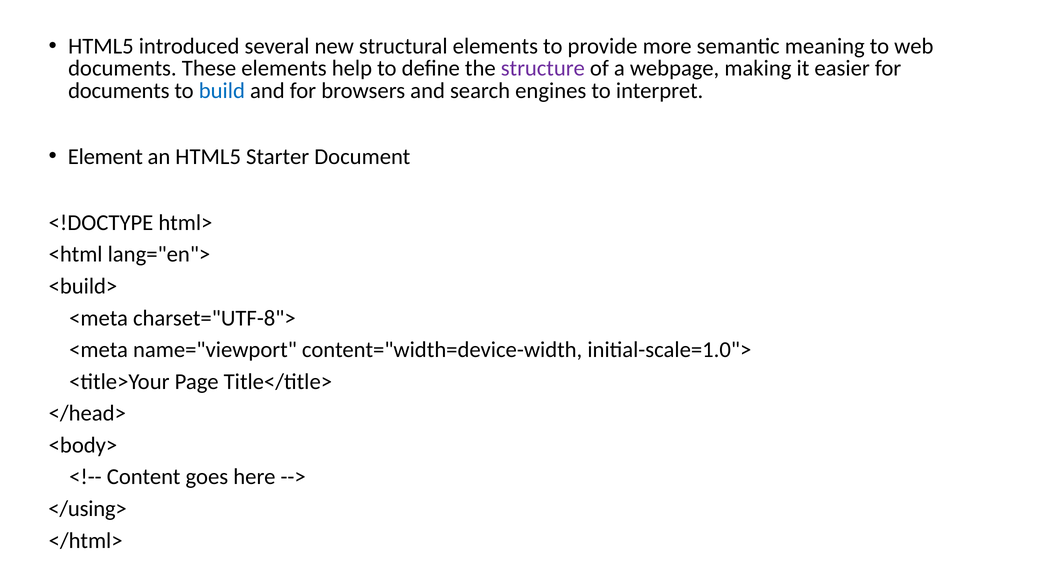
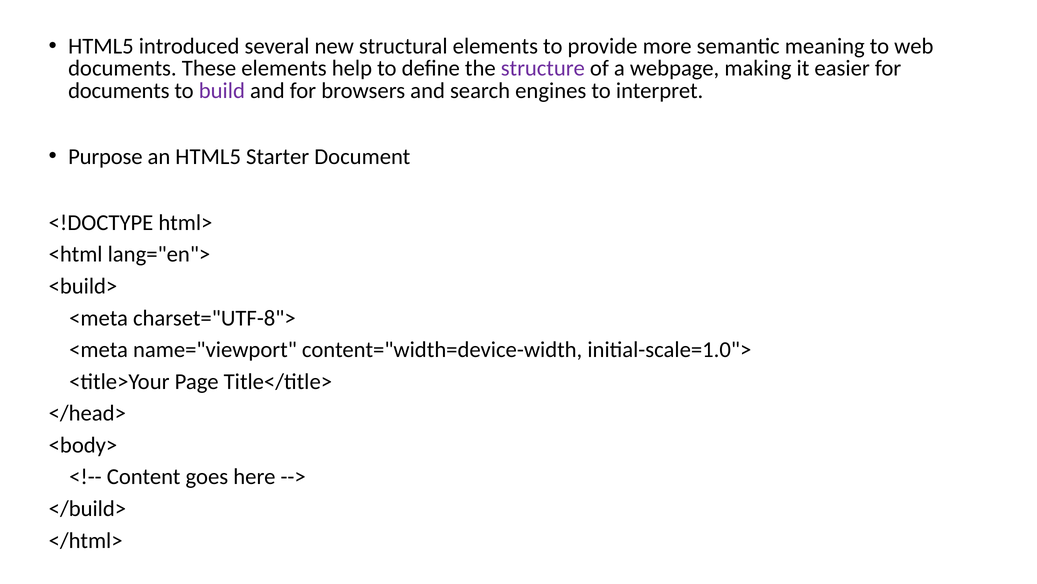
build colour: blue -> purple (222, 90)
Element: Element -> Purpose (105, 156)
</using>: </using> -> </build> (87, 508)
